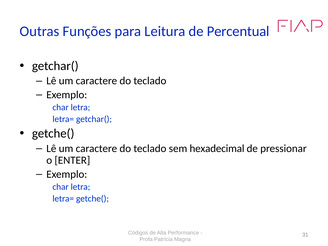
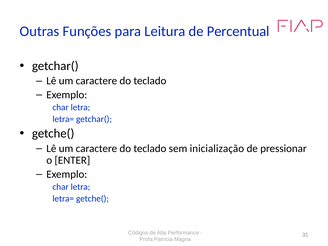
hexadecimal: hexadecimal -> inicialização (217, 148)
